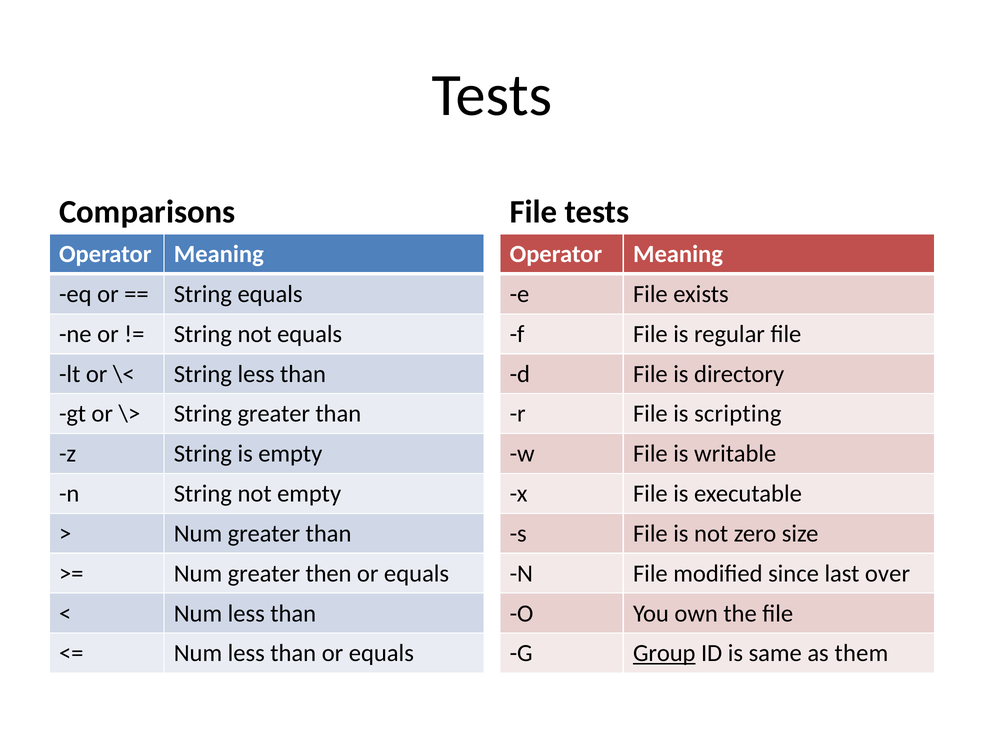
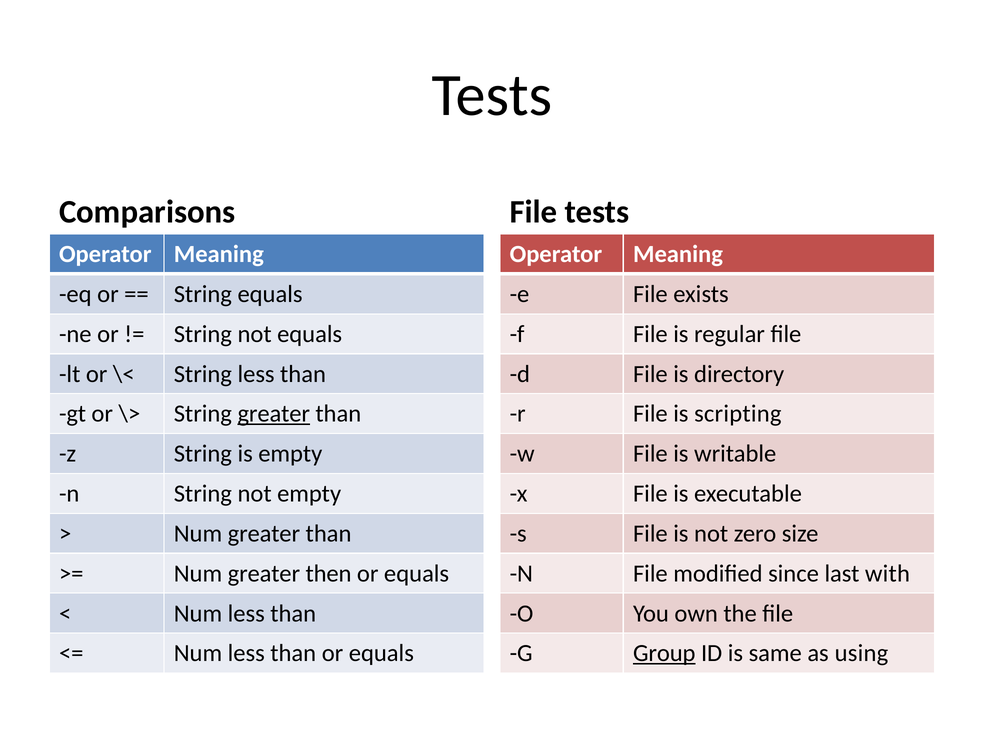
greater underline: none -> present (274, 414)
over: over -> with (887, 573)
them: them -> using (861, 653)
